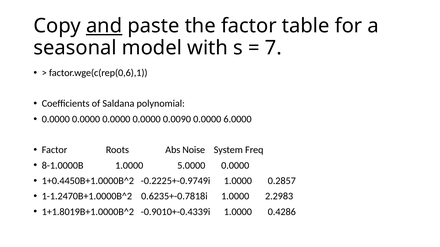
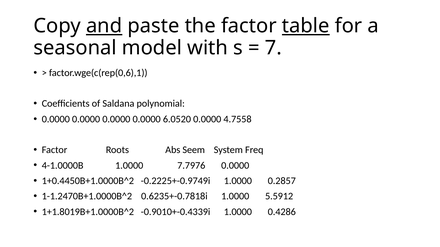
table underline: none -> present (306, 26)
0.0090: 0.0090 -> 6.0520 (177, 119)
6.0000: 6.0000 -> 4.7558 (238, 119)
Noise: Noise -> Seem (194, 150)
8-1.0000B: 8-1.0000B -> 4-1.0000B (63, 166)
5.0000: 5.0000 -> 7.7976 (191, 166)
2.2983: 2.2983 -> 5.5912 (279, 197)
